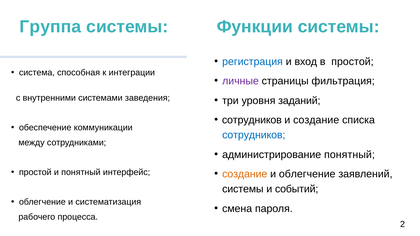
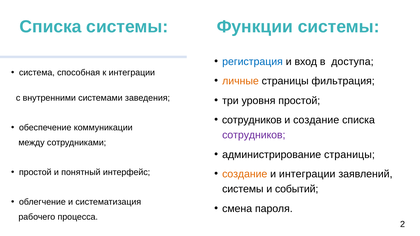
Группа: Группа -> Списка (51, 27)
в простой: простой -> доступа (352, 62)
личные colour: purple -> orange (241, 81)
уровня заданий: заданий -> простой (299, 101)
сотрудников colour: blue -> purple (254, 135)
администрирование понятный: понятный -> страницы (349, 155)
и облегчение: облегчение -> интеграции (307, 174)
